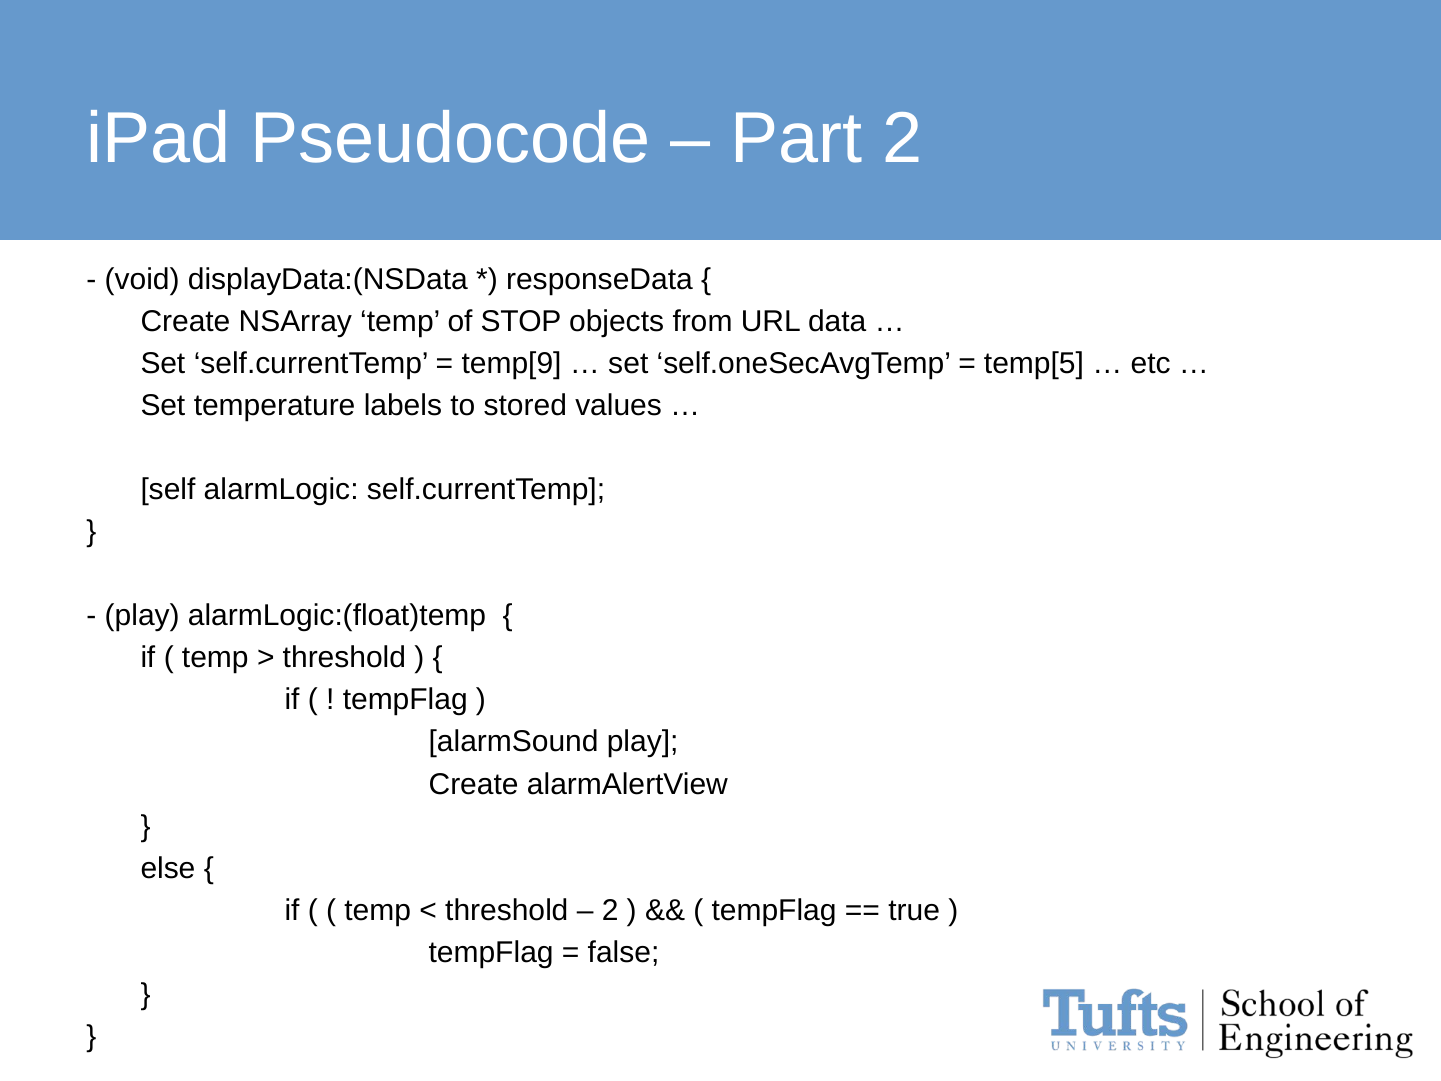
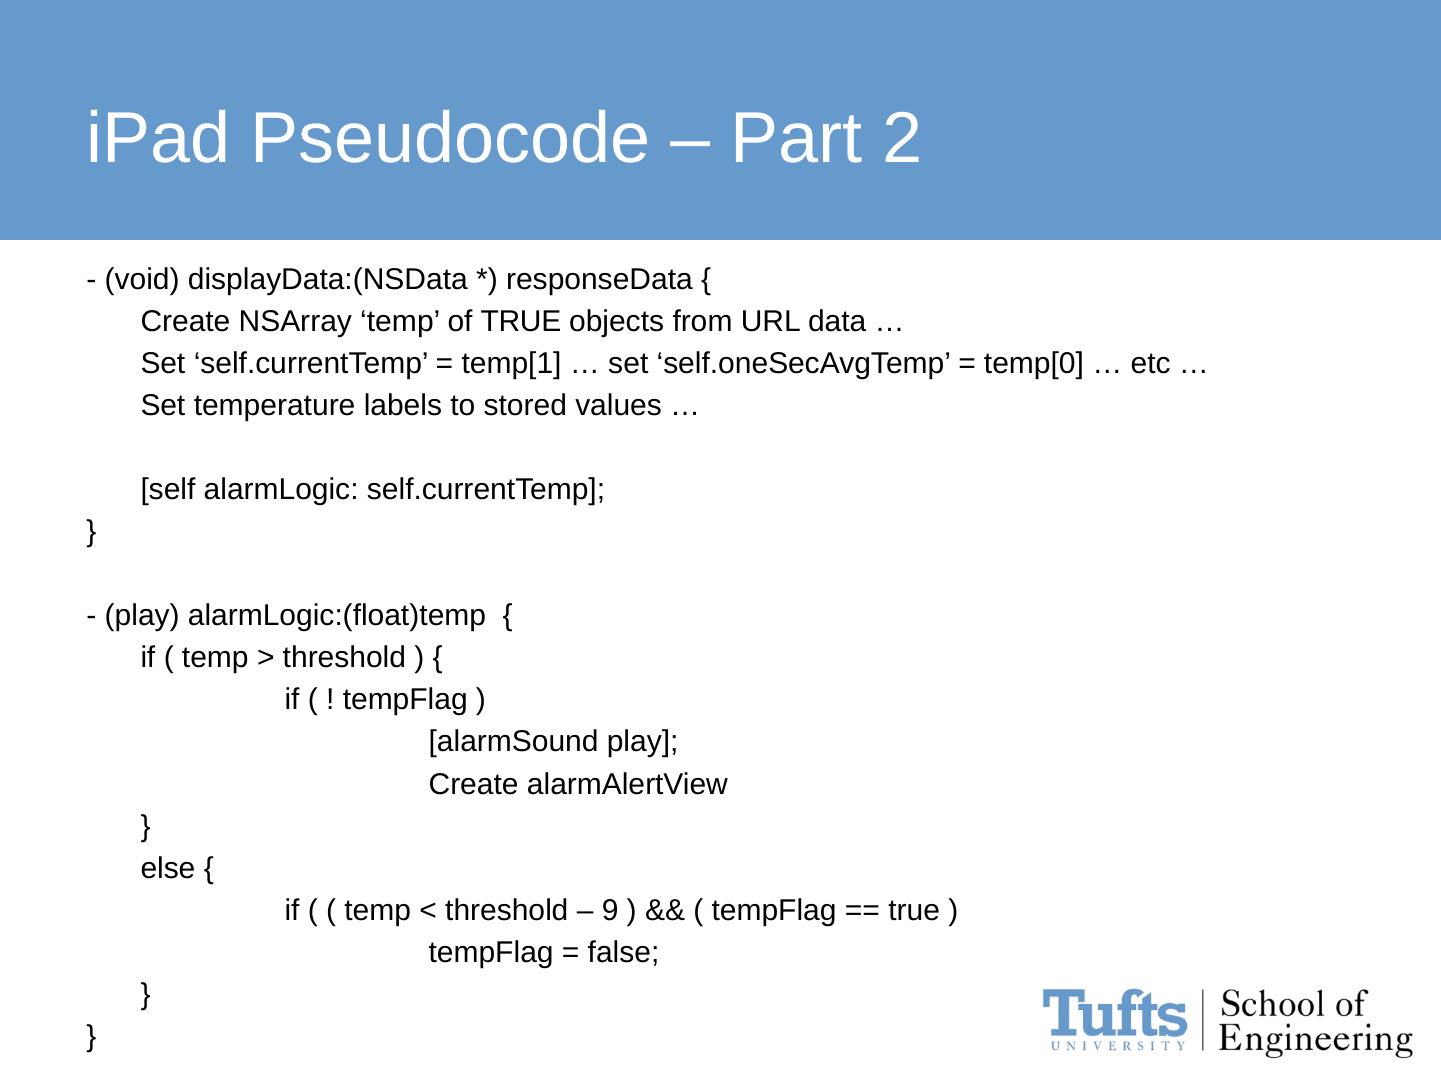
of STOP: STOP -> TRUE (521, 322)
temp[9: temp[9 -> temp[1 (512, 364)
temp[5: temp[5 -> temp[0 (1034, 364)
2: 2 -> 9 (610, 910)
